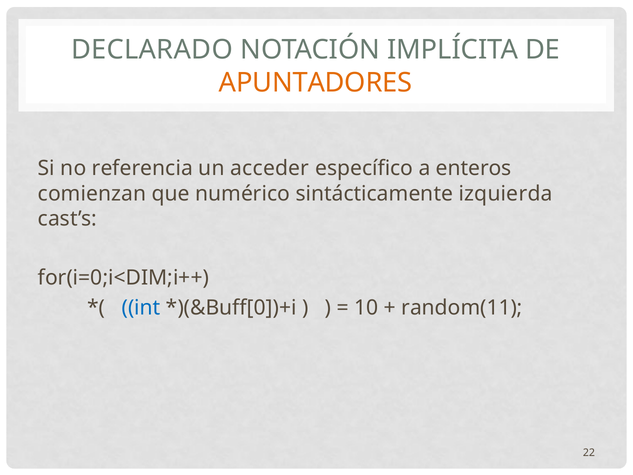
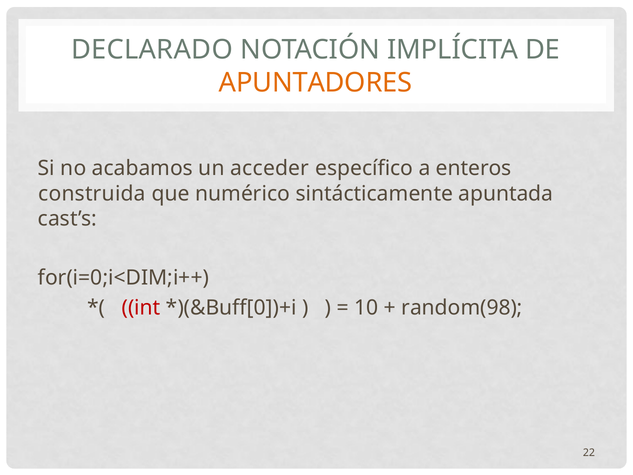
referencia: referencia -> acabamos (142, 168)
comienzan: comienzan -> construida (92, 193)
izquierda: izquierda -> apuntada (506, 193)
int colour: blue -> red (141, 307)
random(11: random(11 -> random(98 (462, 307)
